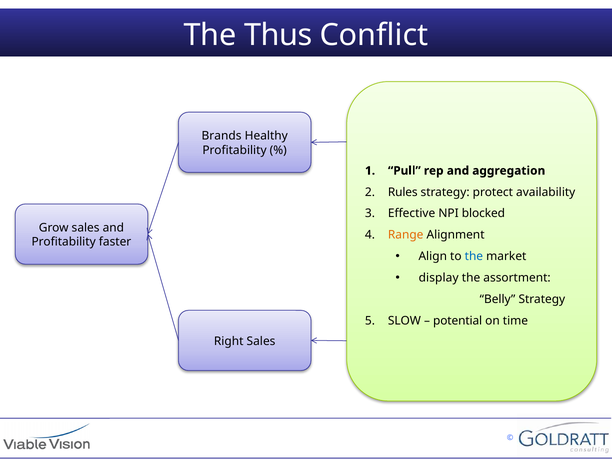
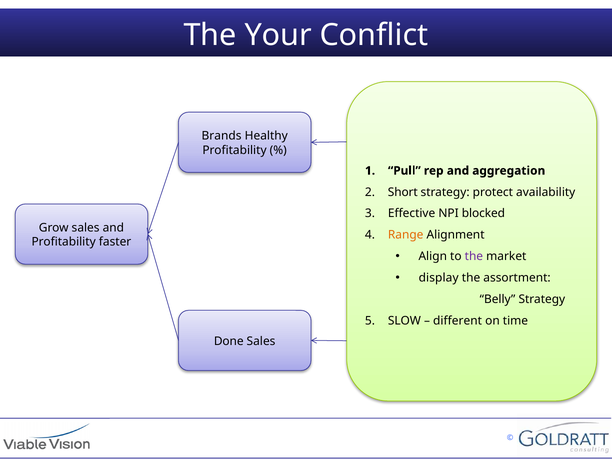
Thus: Thus -> Your (278, 35)
Rules: Rules -> Short (403, 192)
the colour: blue -> purple (474, 256)
potential: potential -> different (458, 321)
Right: Right -> Done (229, 341)
